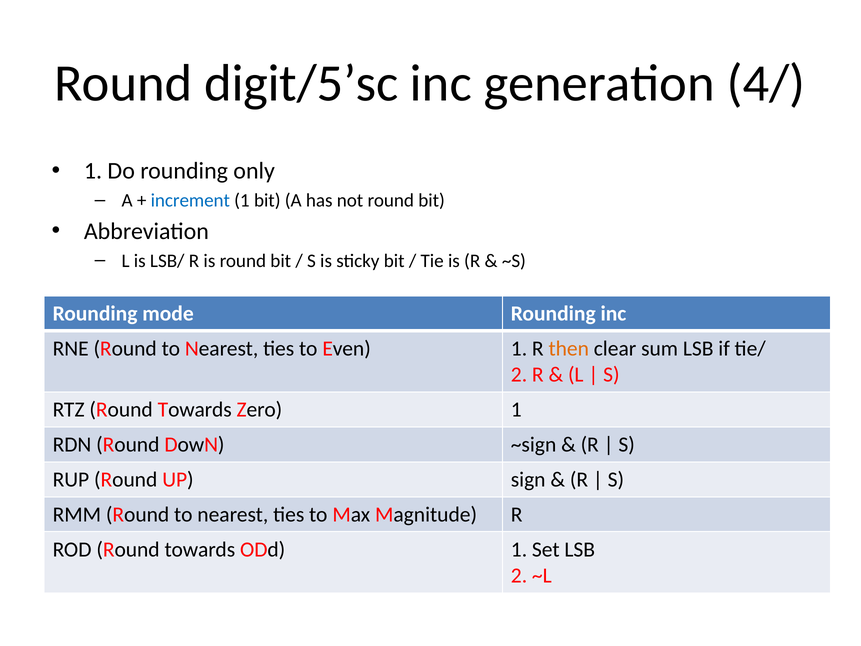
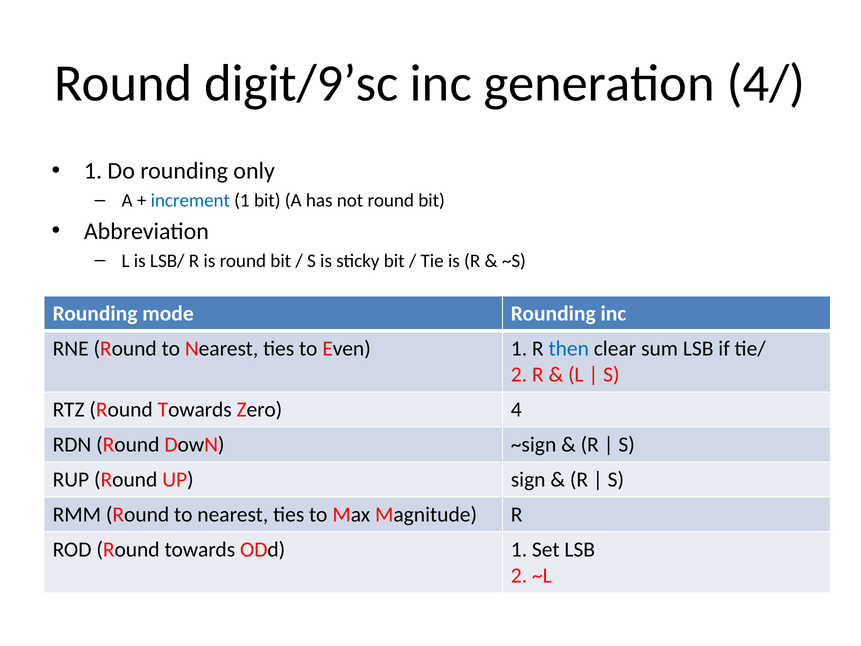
digit/5’sc: digit/5’sc -> digit/9’sc (301, 83)
then colour: orange -> blue (569, 348)
Zero 1: 1 -> 4 (516, 410)
